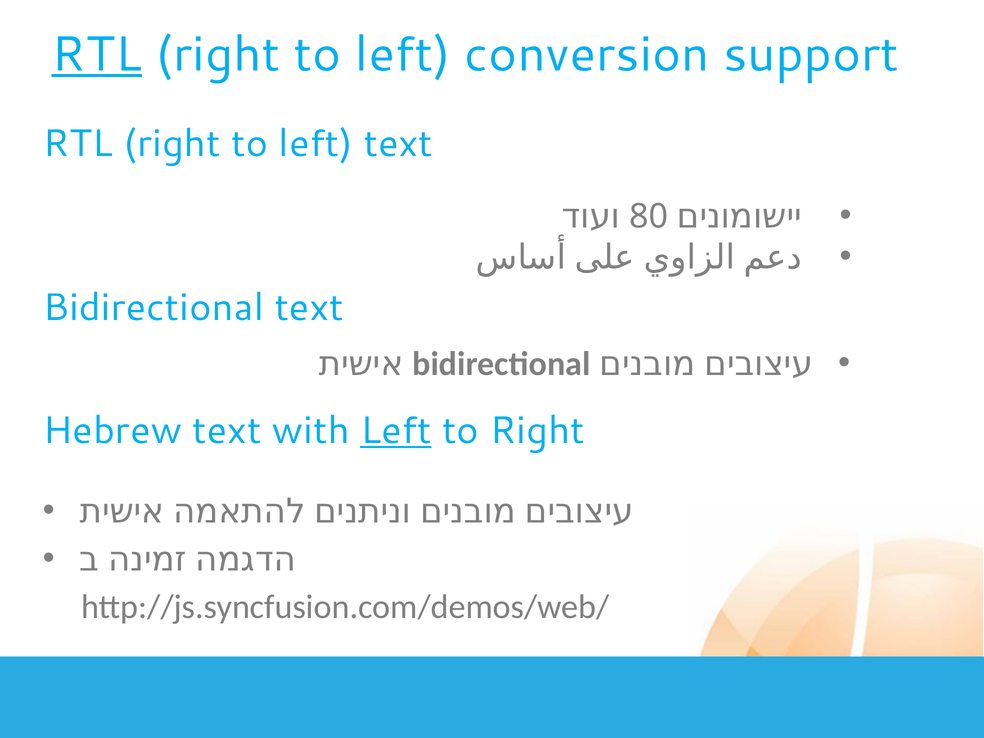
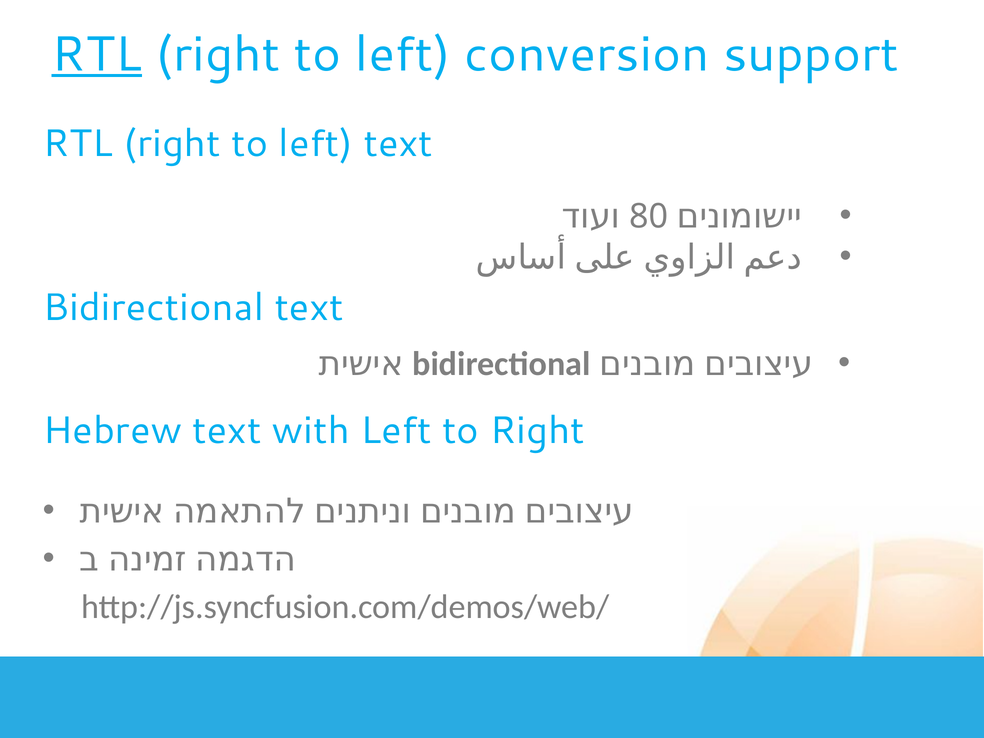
Left underline: present -> none (396, 431)
